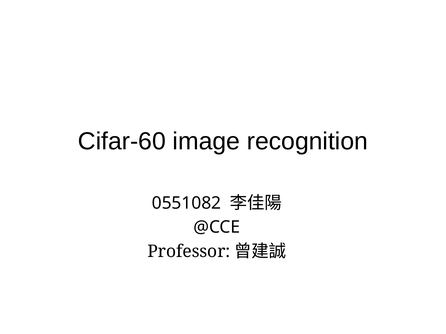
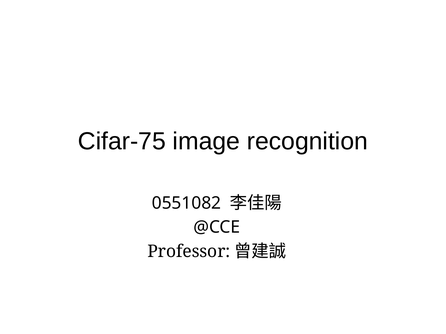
Cifar-60: Cifar-60 -> Cifar-75 (122, 141)
